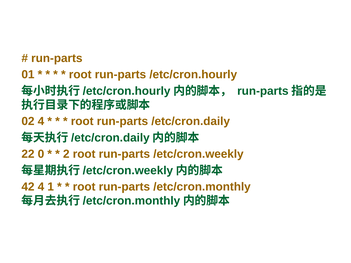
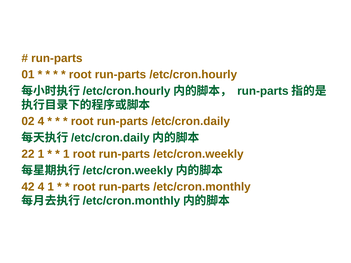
22 0: 0 -> 1 (41, 154)
2: 2 -> 1 (66, 154)
